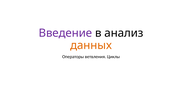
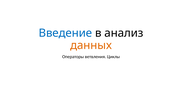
Введение colour: purple -> blue (65, 33)
